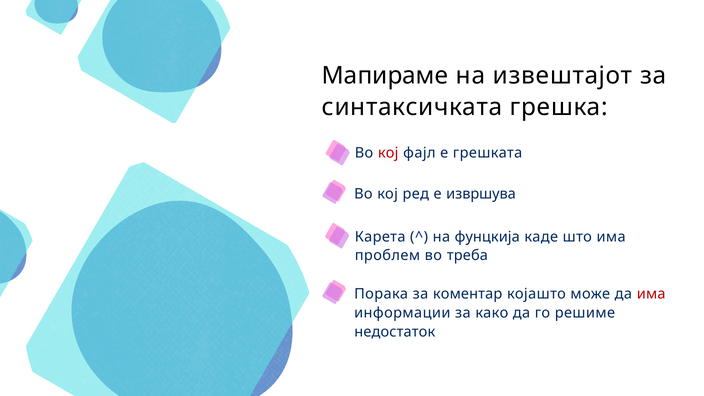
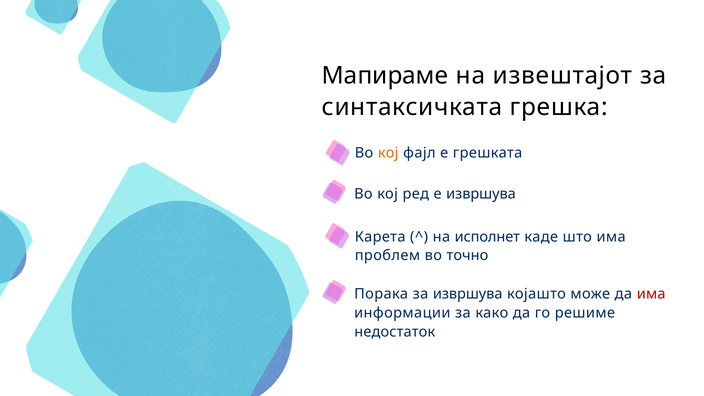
кој colour: red -> orange (388, 153)
фунцкија: фунцкија -> исполнет (487, 237)
треба: треба -> точно (467, 256)
за коментар: коментар -> извршува (468, 294)
